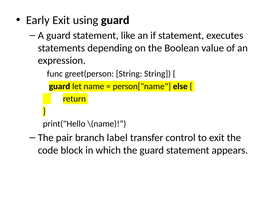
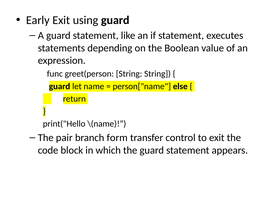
label: label -> form (117, 138)
